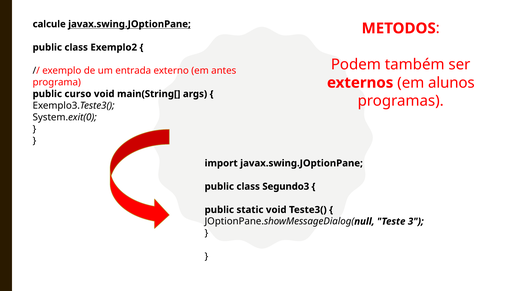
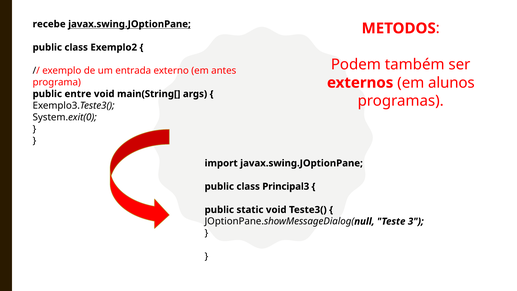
calcule: calcule -> recebe (49, 24)
curso: curso -> entre (78, 94)
Segundo3: Segundo3 -> Principal3 (286, 186)
